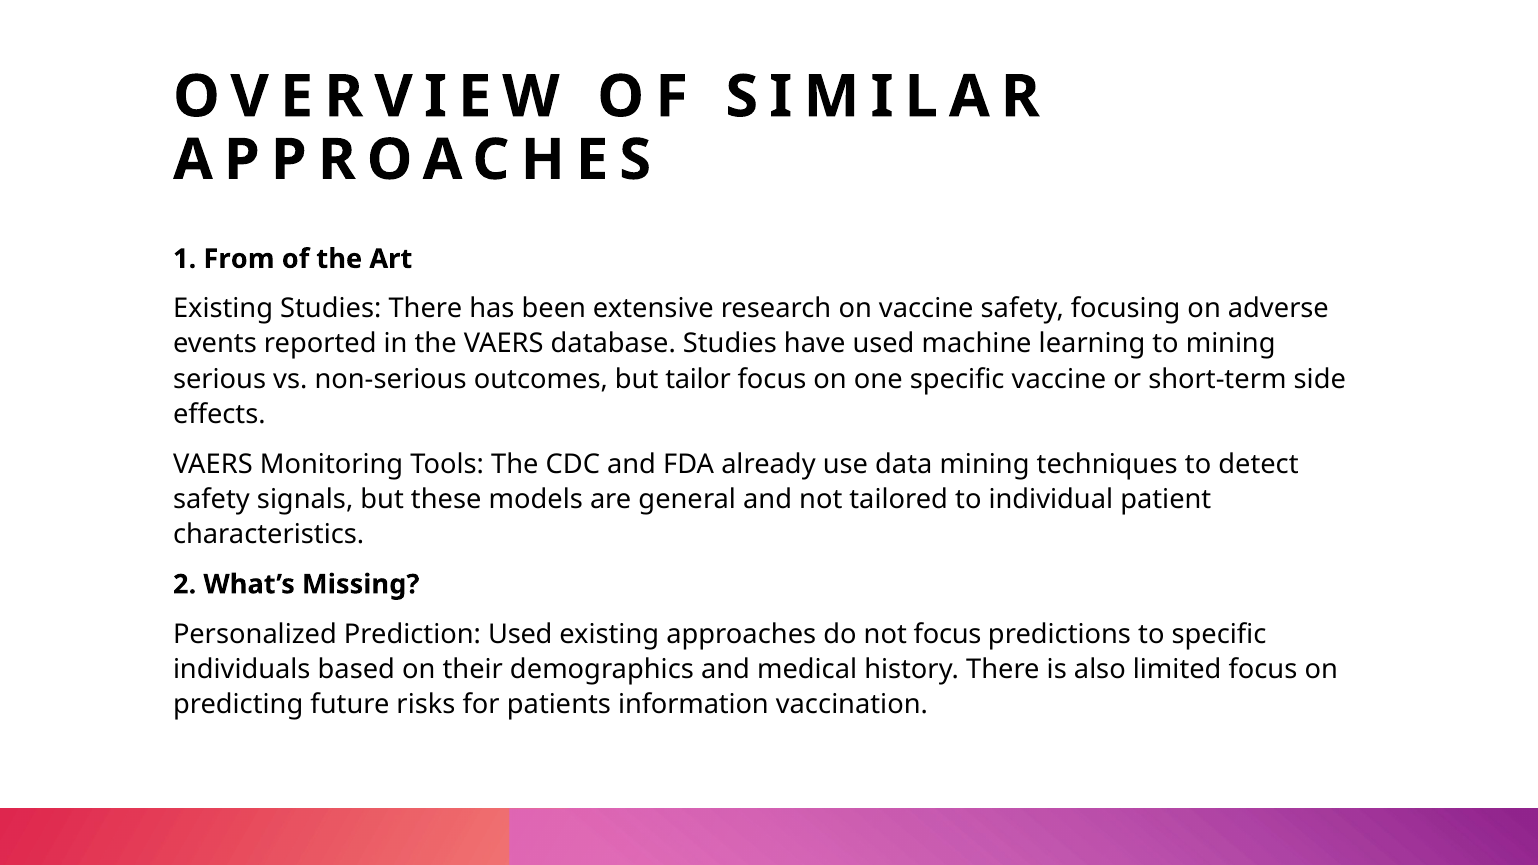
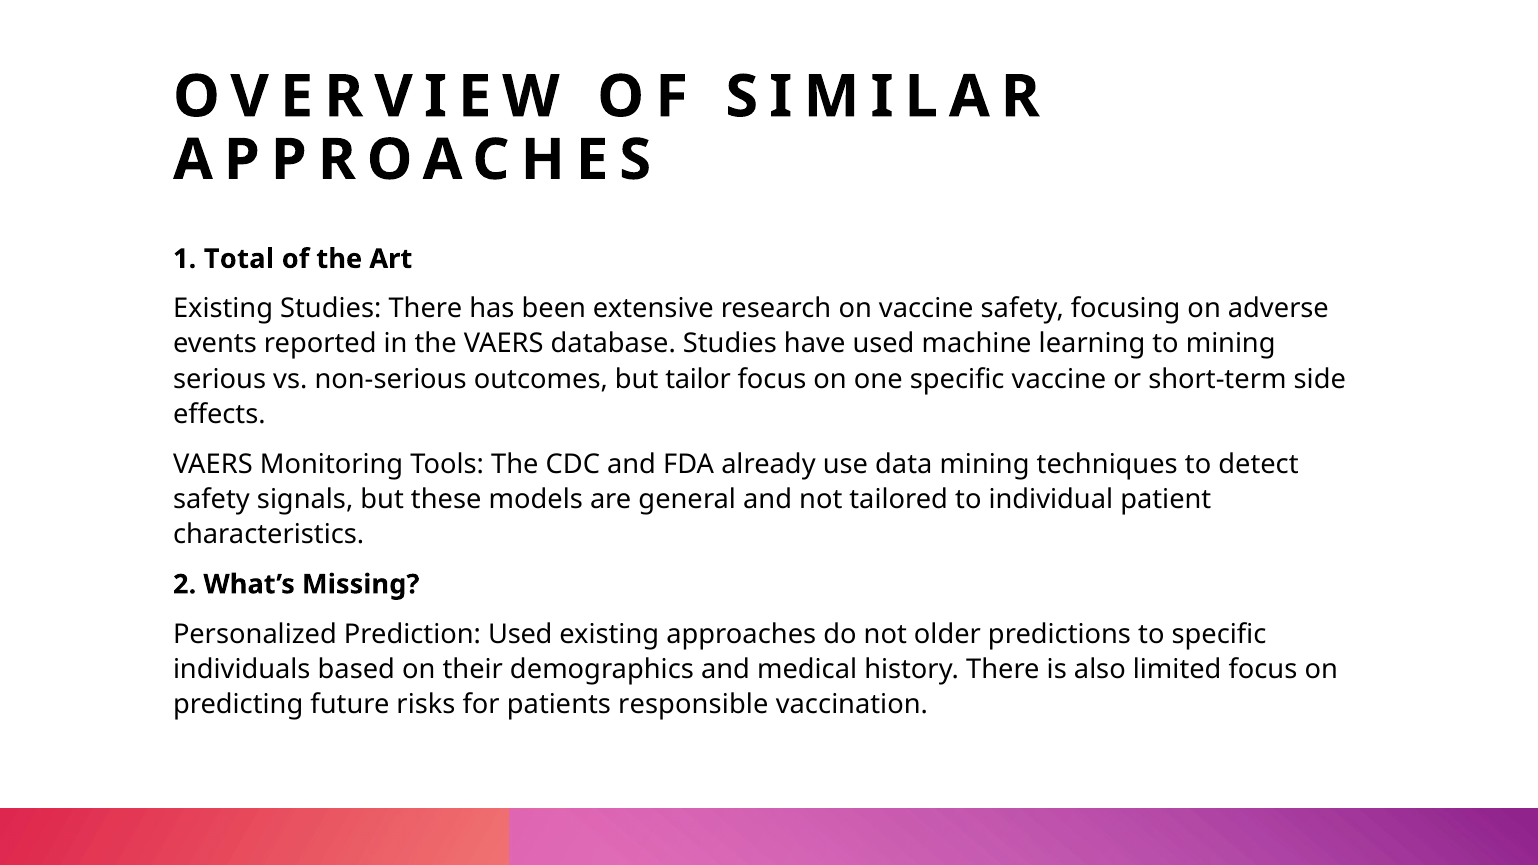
From: From -> Total (239, 259)
not focus: focus -> older (947, 634)
information: information -> responsible (693, 705)
